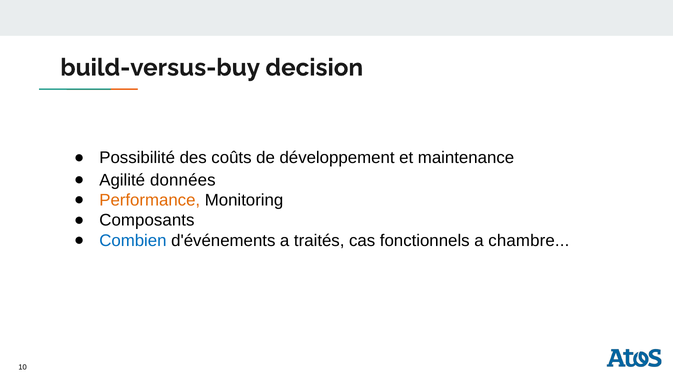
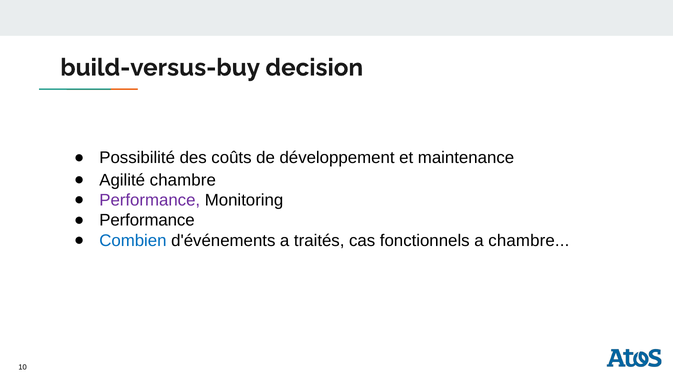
Agilité données: données -> chambre (183, 180)
Performance colour: orange -> purple (150, 201)
Composants: Composants -> Performance (147, 221)
